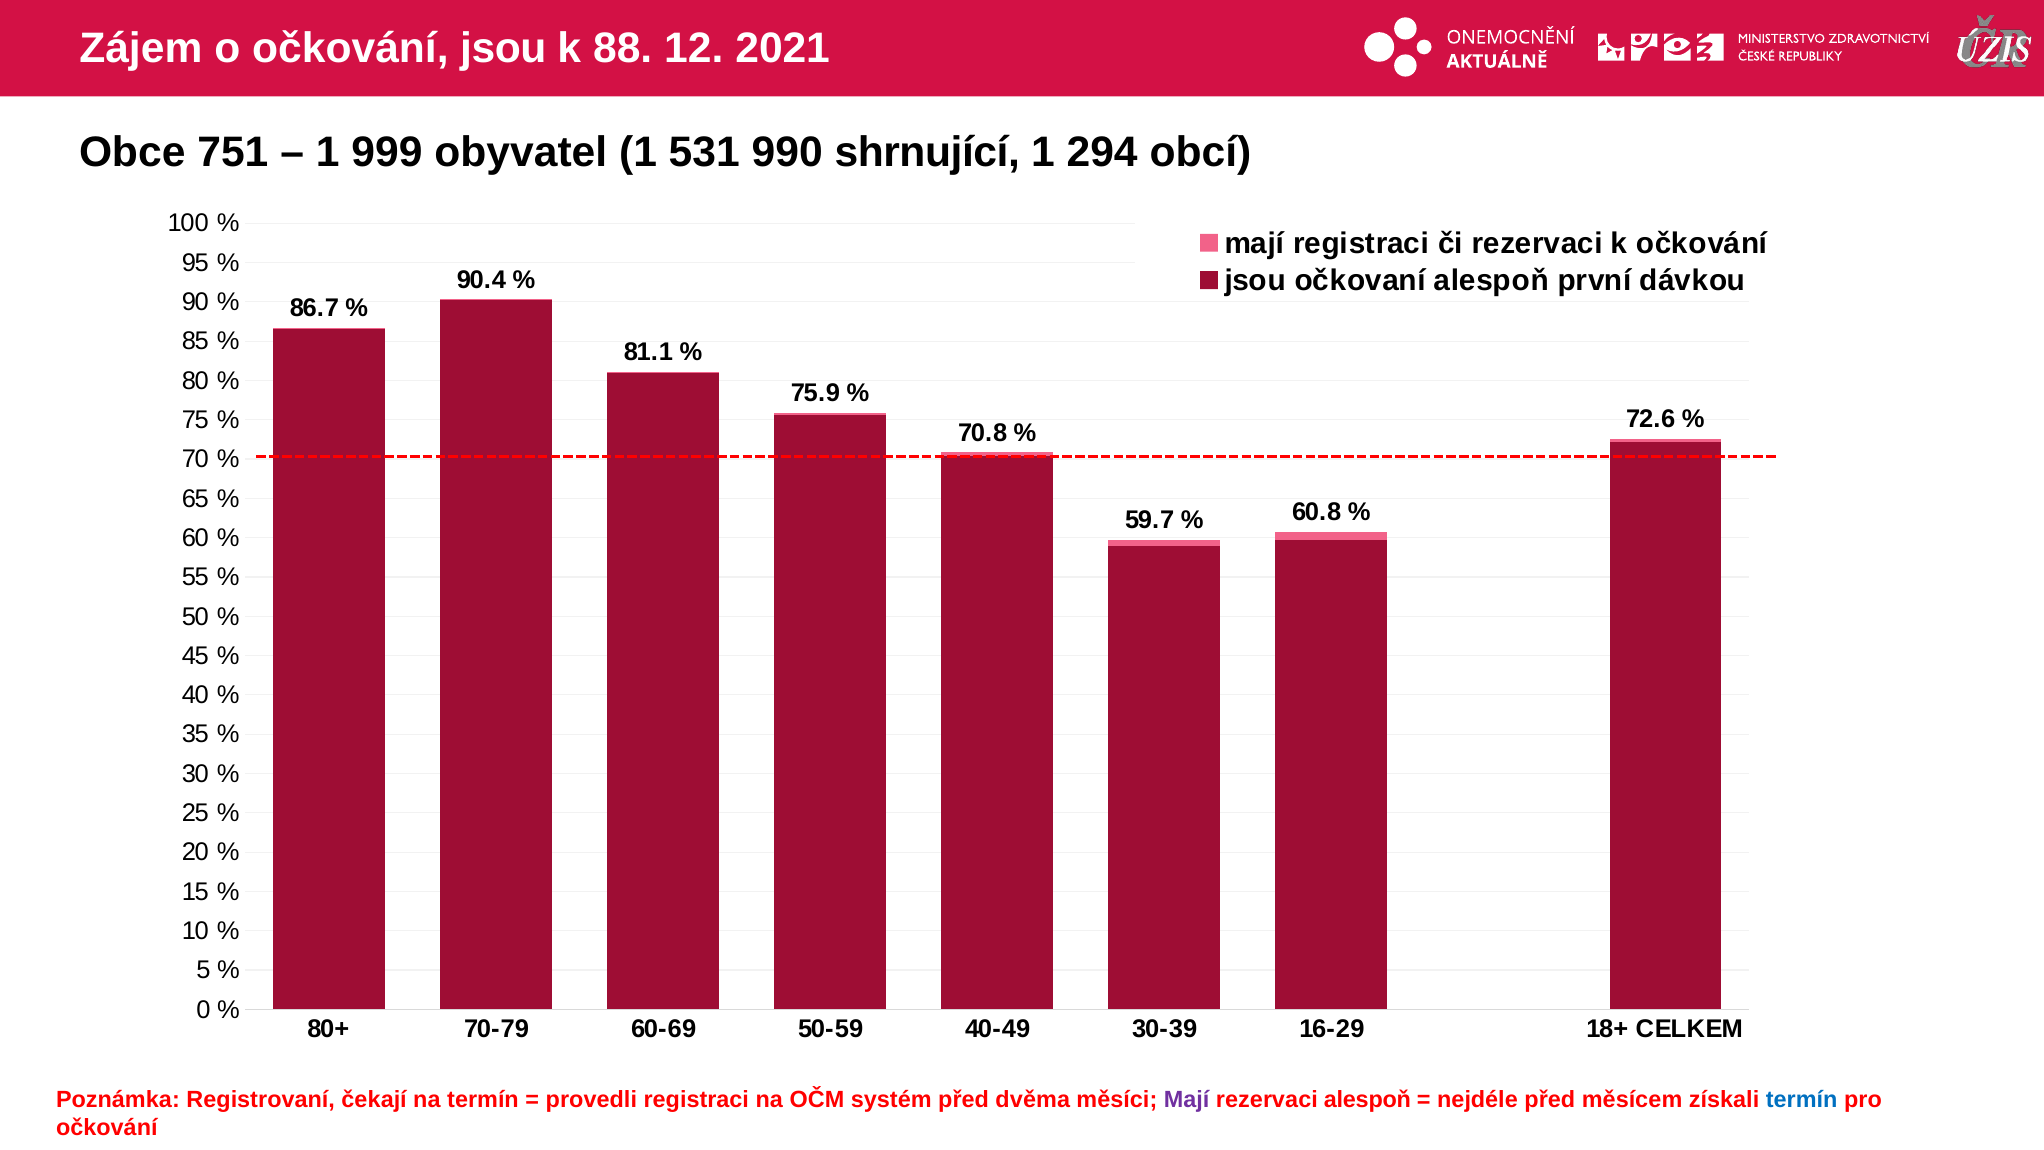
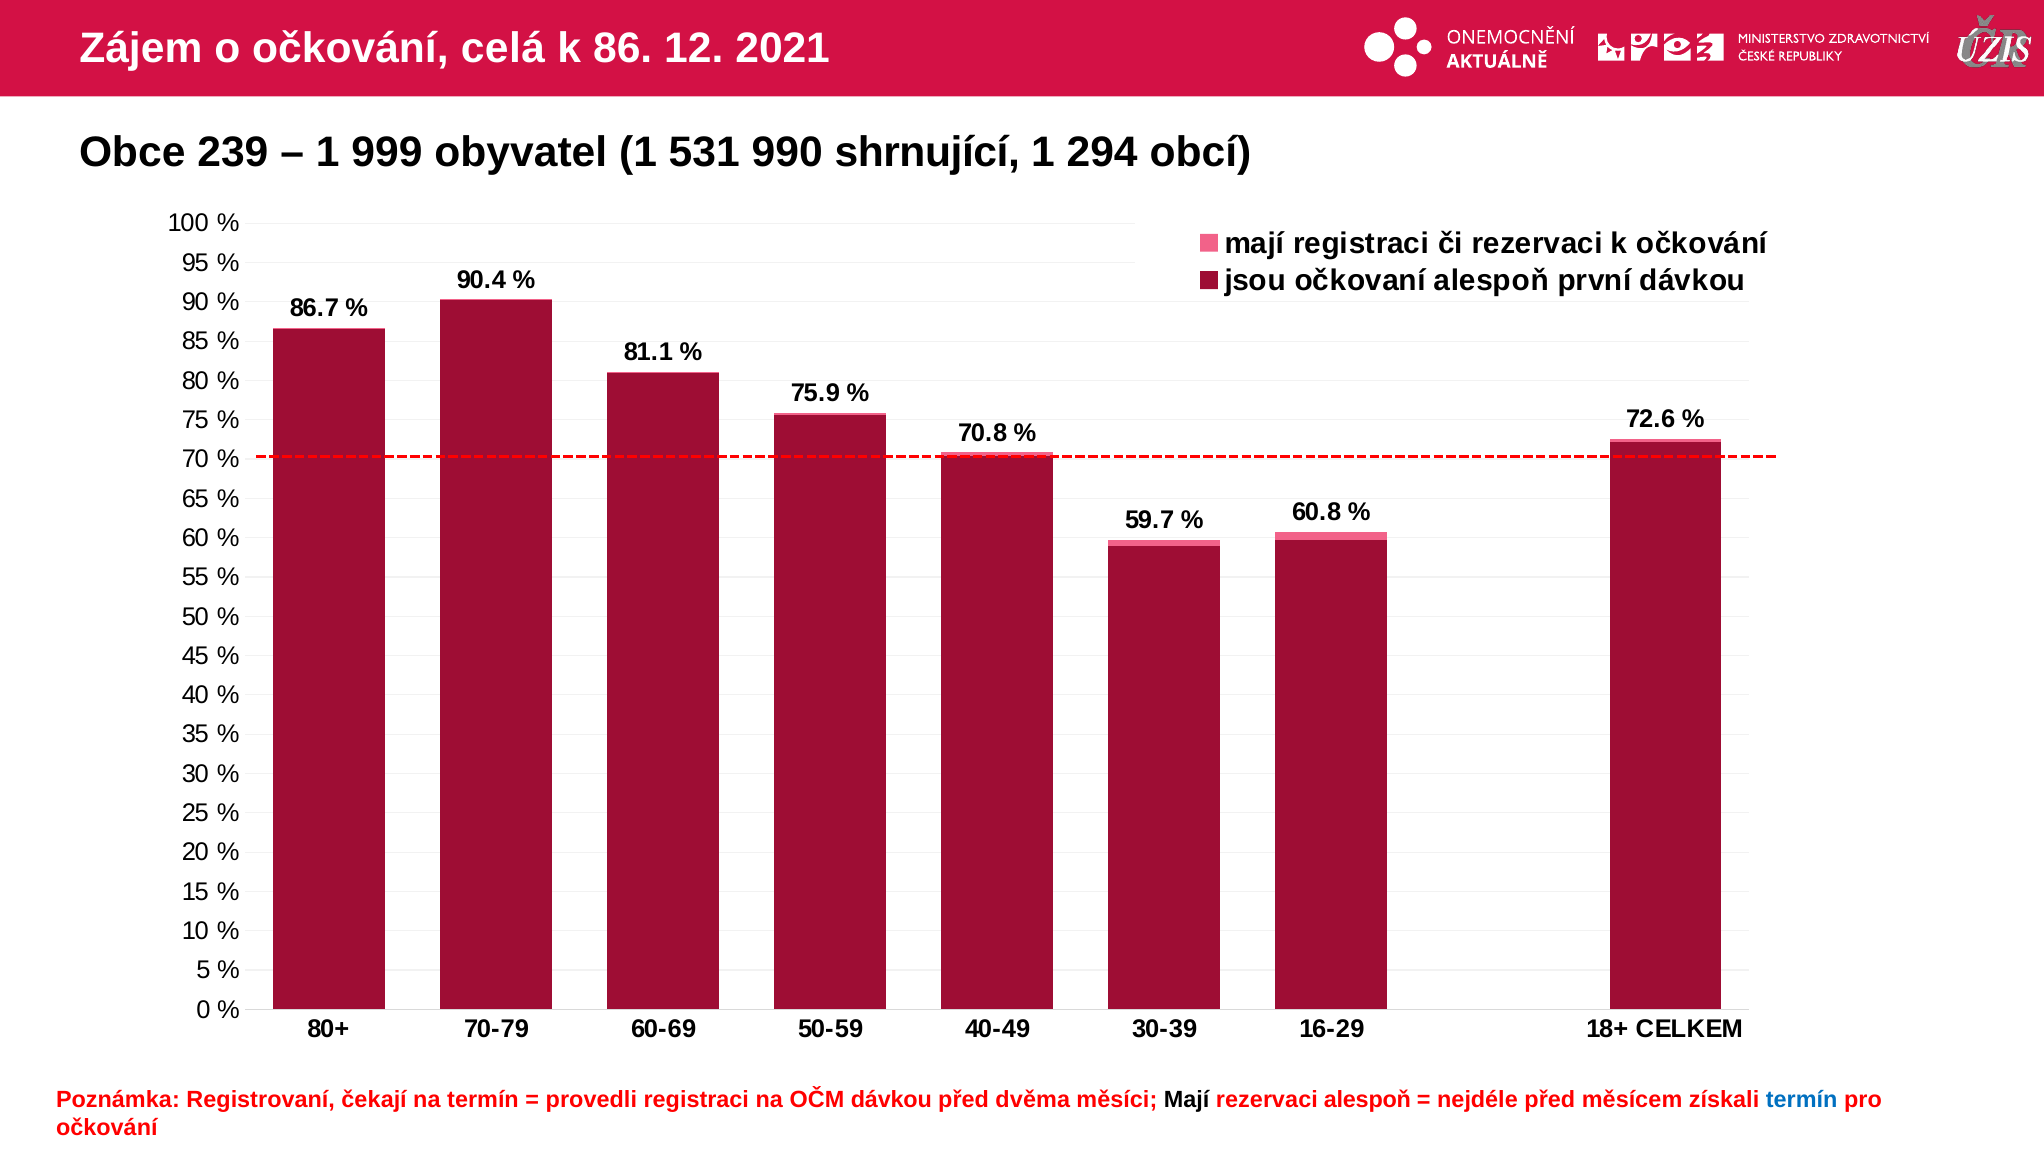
o očkování jsou: jsou -> celá (503, 48)
88: 88 -> 86 (623, 48)
751: 751 -> 239 (233, 153)
OČM systém: systém -> dávkou (891, 1099)
Mají colour: purple -> black (1187, 1099)
